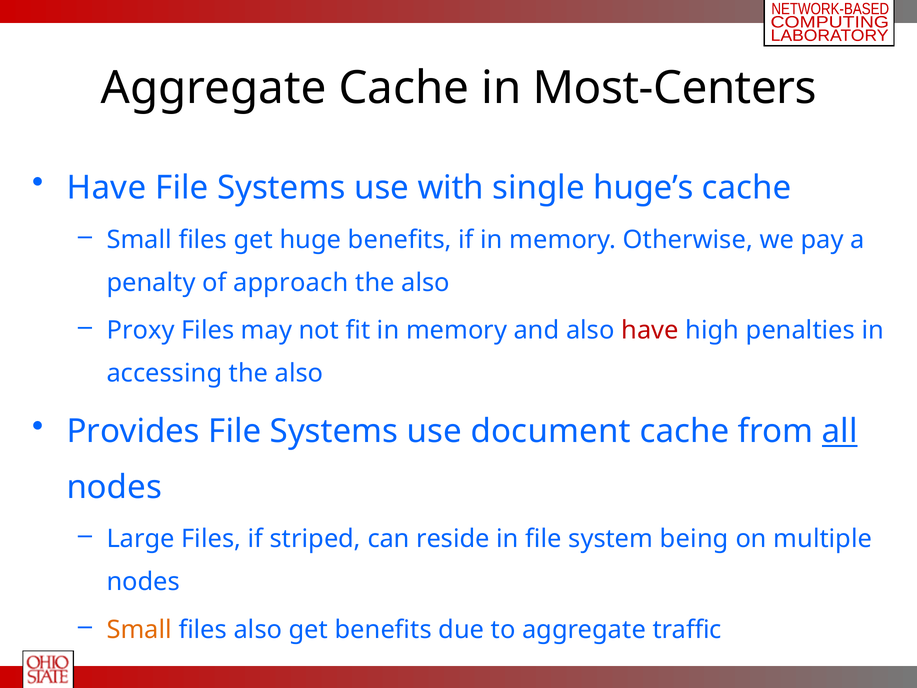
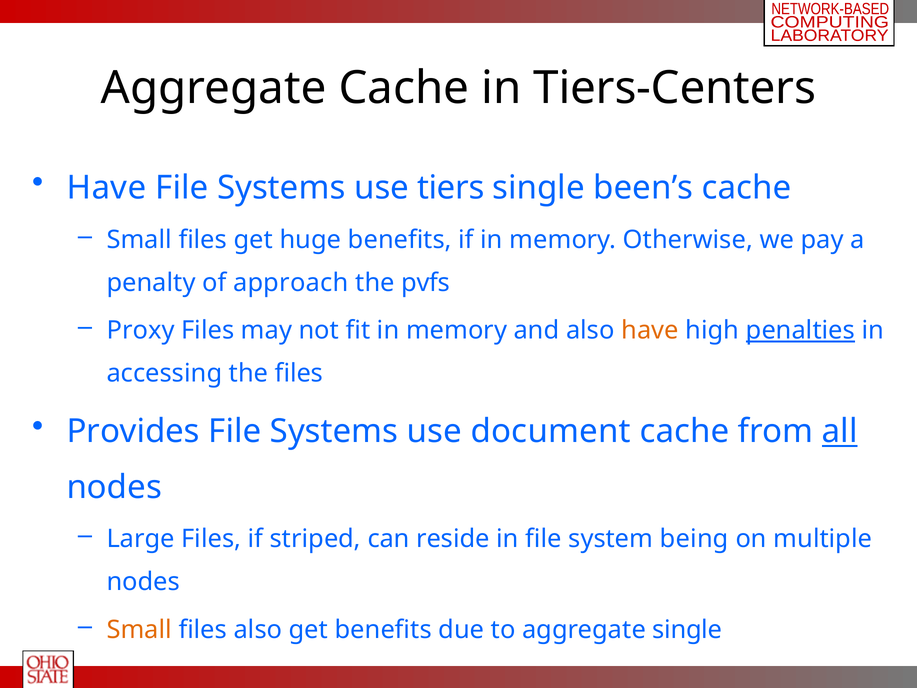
Most-Centers: Most-Centers -> Tiers-Centers (675, 88)
with: with -> tiers (451, 188)
huge’s: huge’s -> been’s (643, 188)
also: also -> pvfs (426, 283)
have colour: red -> orange (650, 330)
penalties underline: none -> present (800, 330)
accessing the also: also -> files (299, 373)
aggregate traffic: traffic -> single (687, 630)
